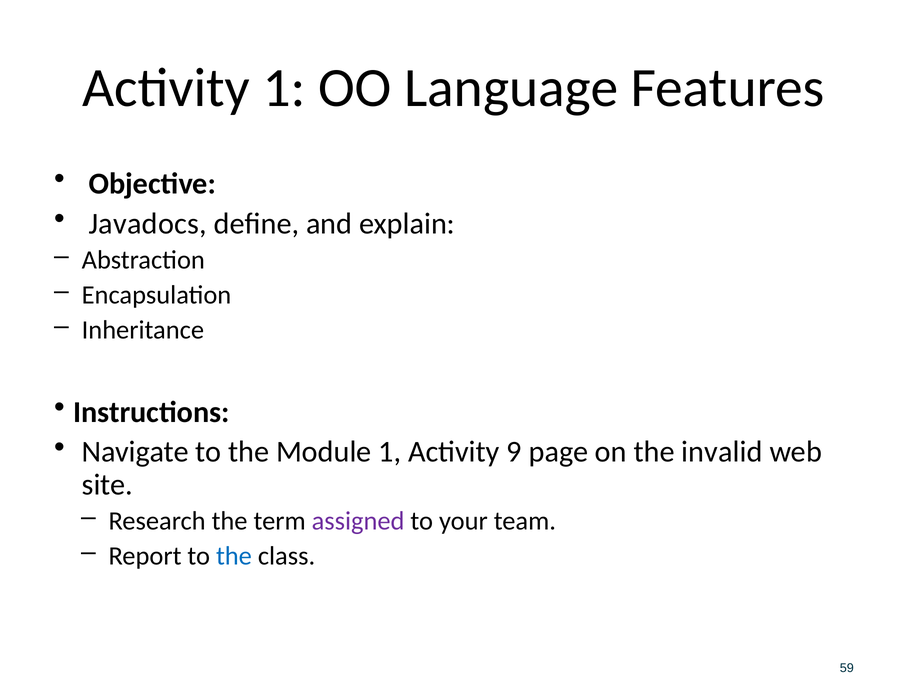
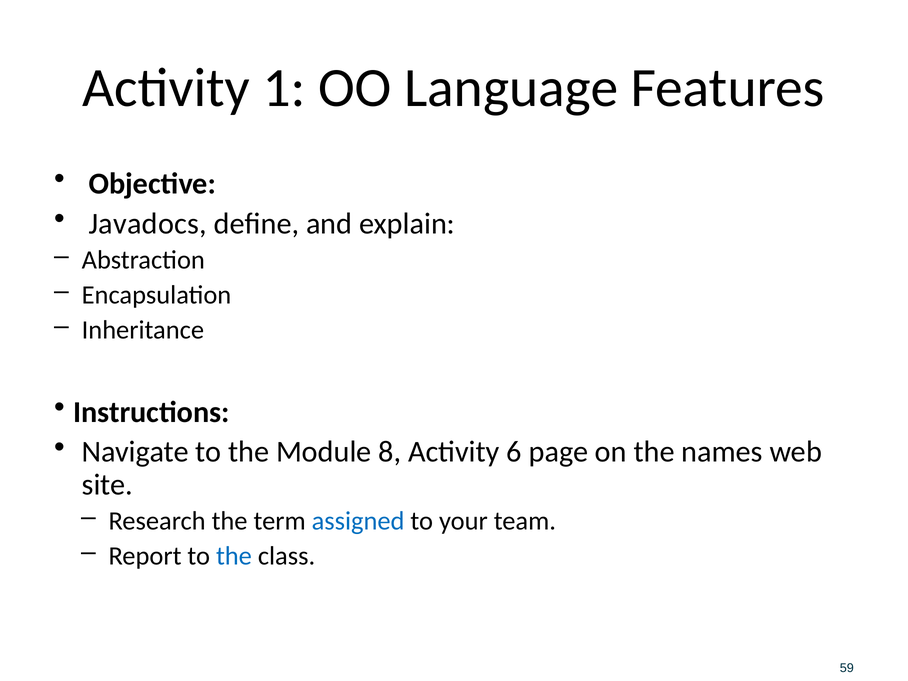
Module 1: 1 -> 8 (390, 452)
9: 9 -> 6 (514, 452)
invalid: invalid -> names (722, 452)
assigned colour: purple -> blue (358, 521)
